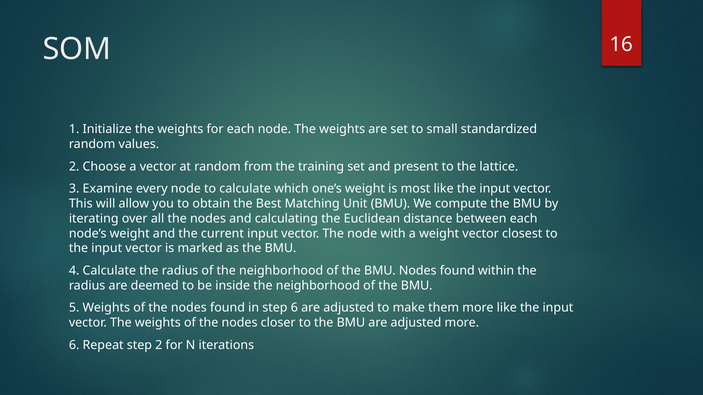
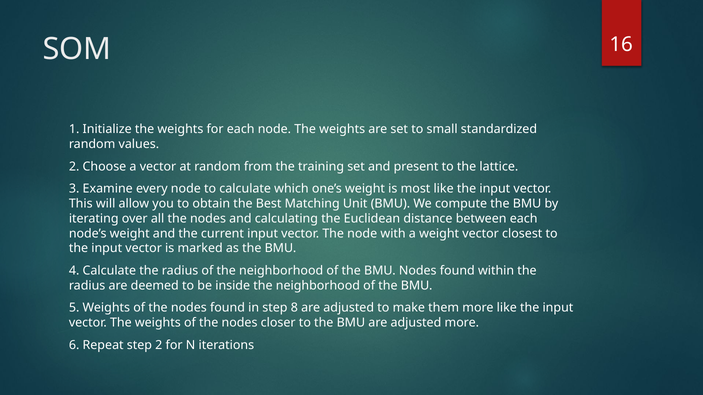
step 6: 6 -> 8 (294, 308)
